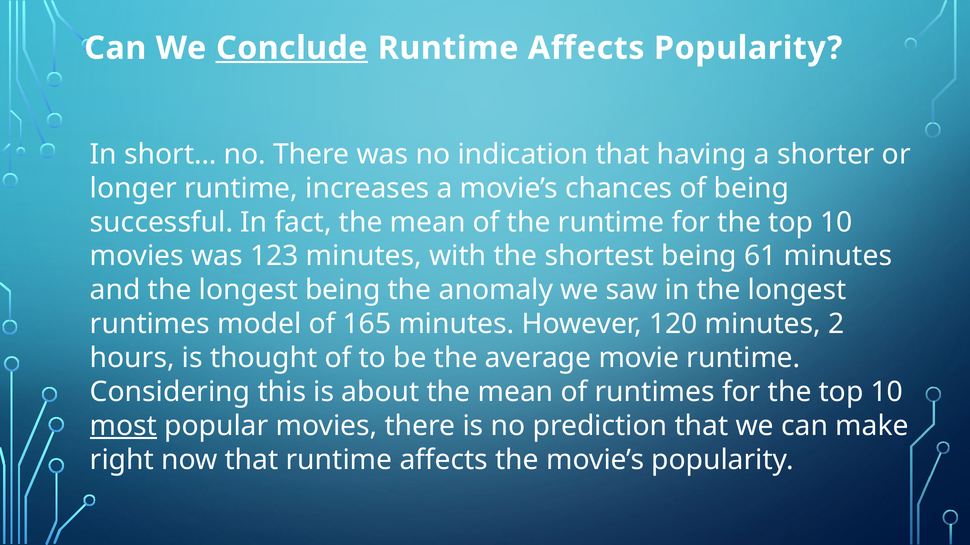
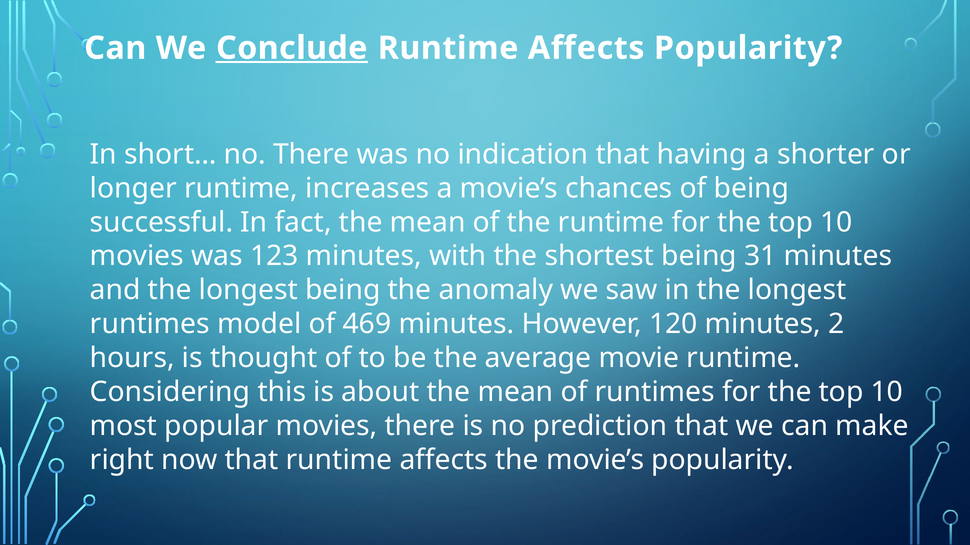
61: 61 -> 31 (760, 256)
165: 165 -> 469 (367, 324)
most underline: present -> none (124, 426)
